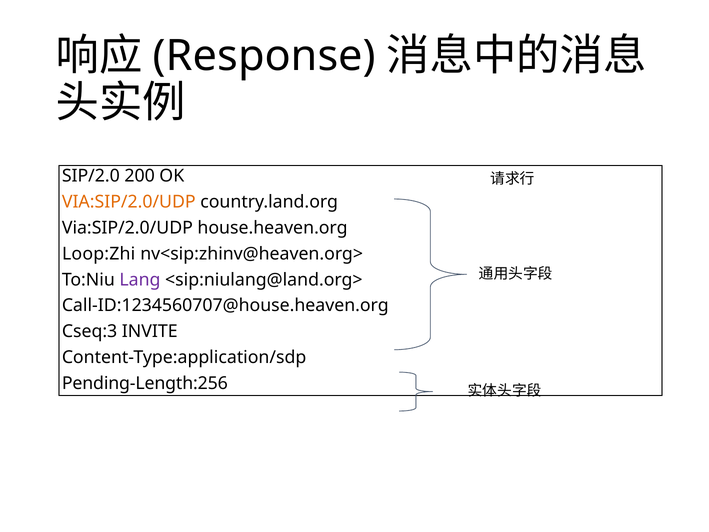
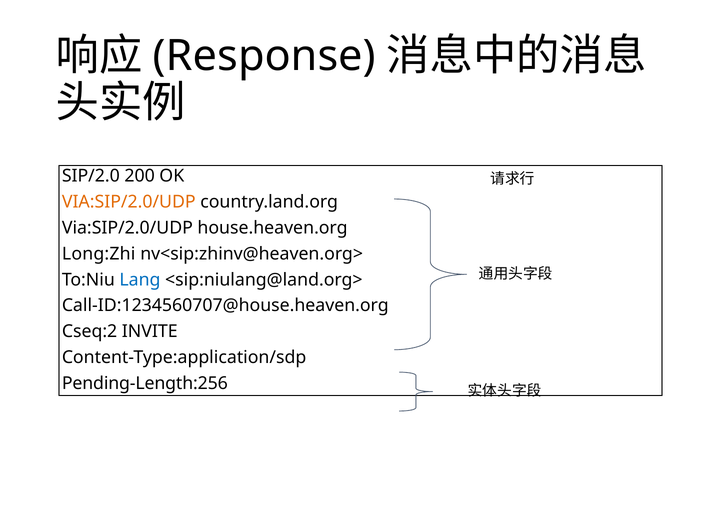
Loop:Zhi: Loop:Zhi -> Long:Zhi (99, 254)
Lang colour: purple -> blue (140, 280)
Cseq:3: Cseq:3 -> Cseq:2 (90, 331)
